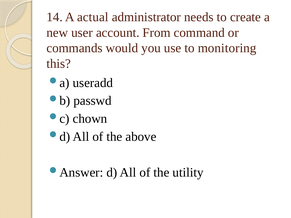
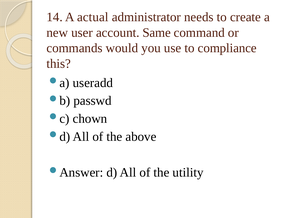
From: From -> Same (157, 33)
monitoring: monitoring -> compliance (227, 48)
